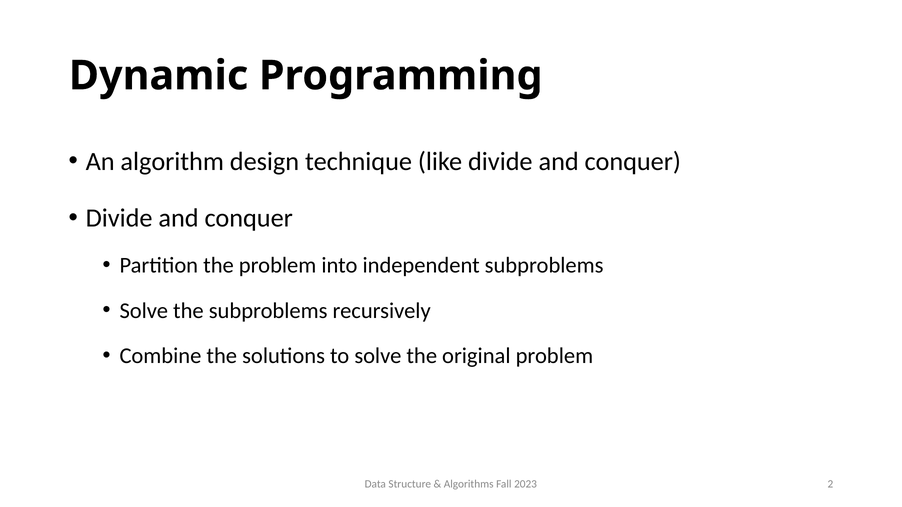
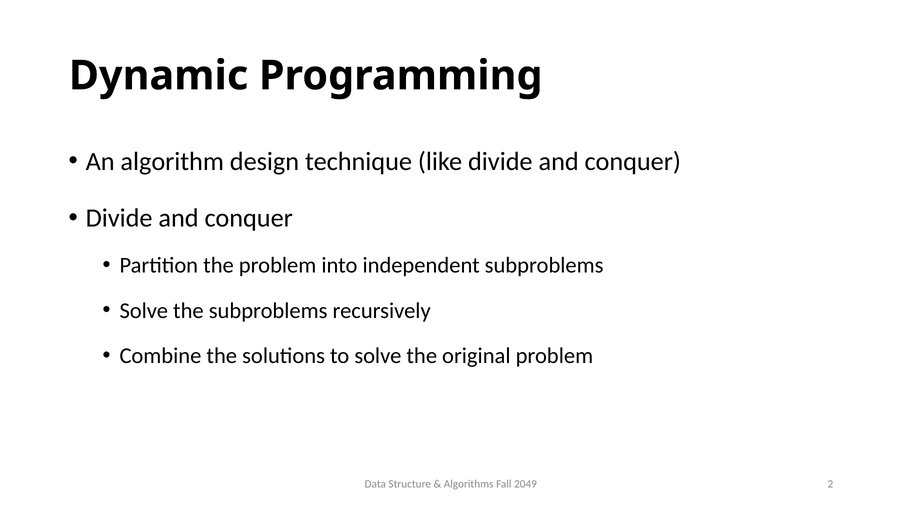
2023: 2023 -> 2049 (526, 484)
